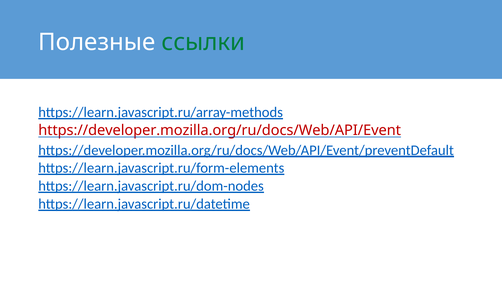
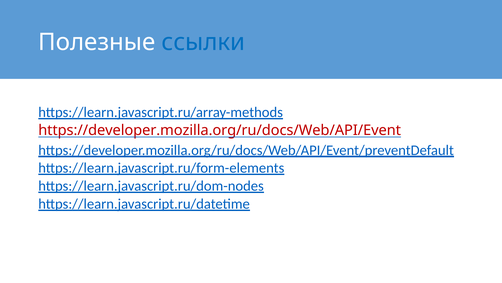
ссылки colour: green -> blue (203, 42)
